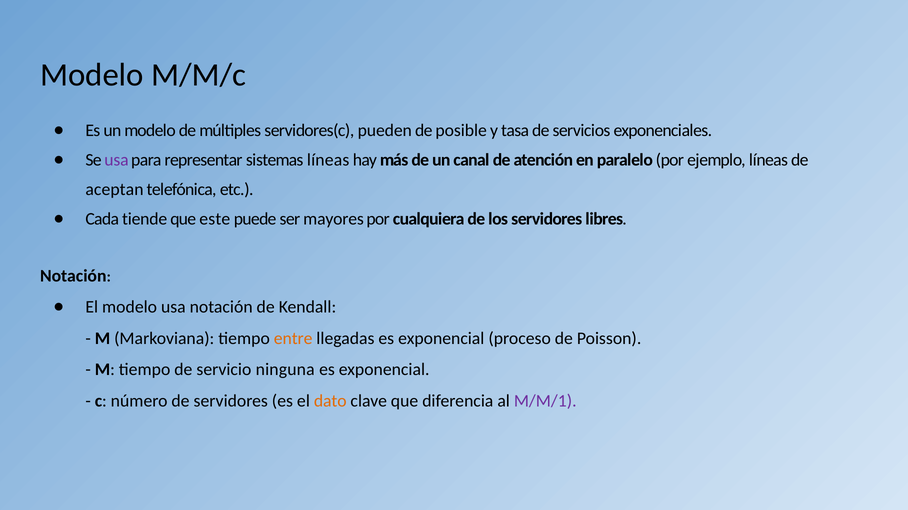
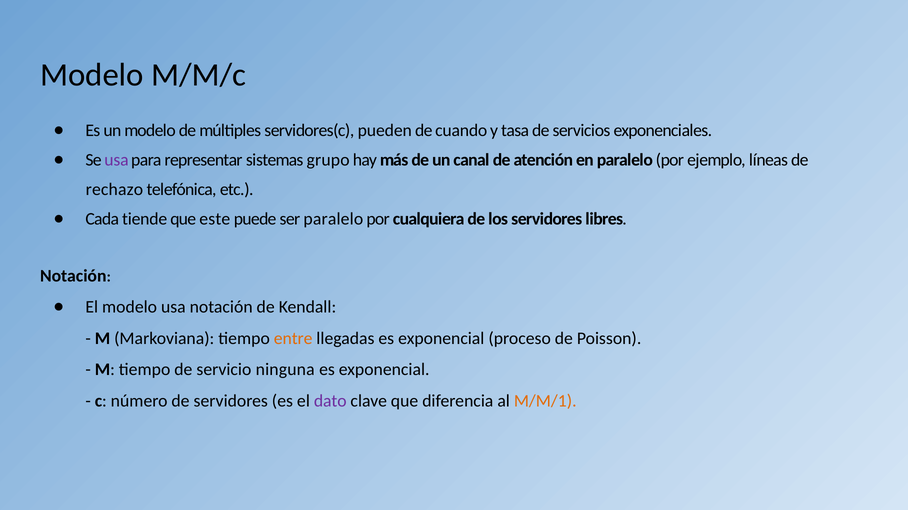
posible: posible -> cuando (461, 131)
sistemas líneas: líneas -> grupo (328, 160)
aceptan: aceptan -> rechazo (114, 190)
ser mayores: mayores -> paralelo (333, 219)
dato colour: orange -> purple (330, 401)
M/M/1 colour: purple -> orange (545, 401)
